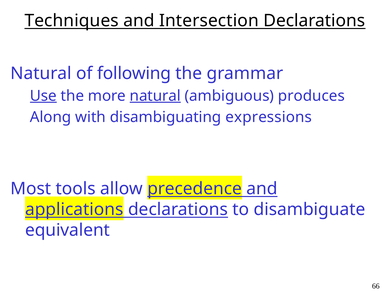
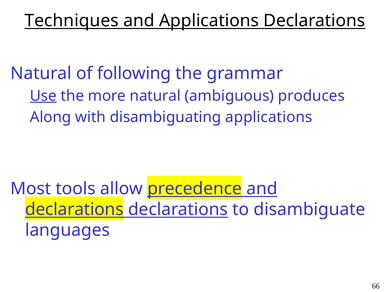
and Intersection: Intersection -> Applications (209, 21)
natural underline: present -> none (155, 96)
disambiguating expressions: expressions -> applications (269, 117)
applications: applications -> declarations (74, 210)
equivalent: equivalent -> languages (67, 231)
